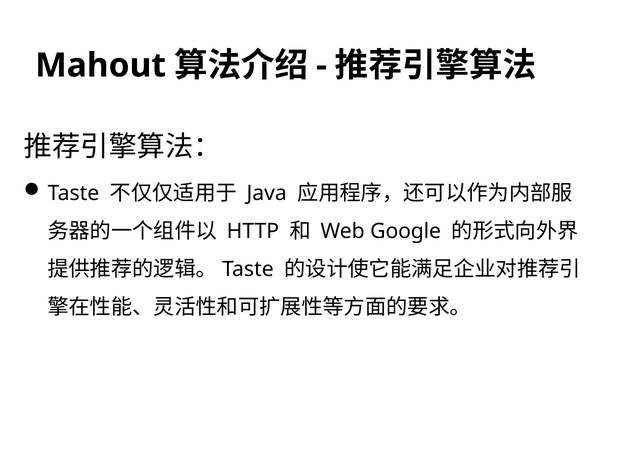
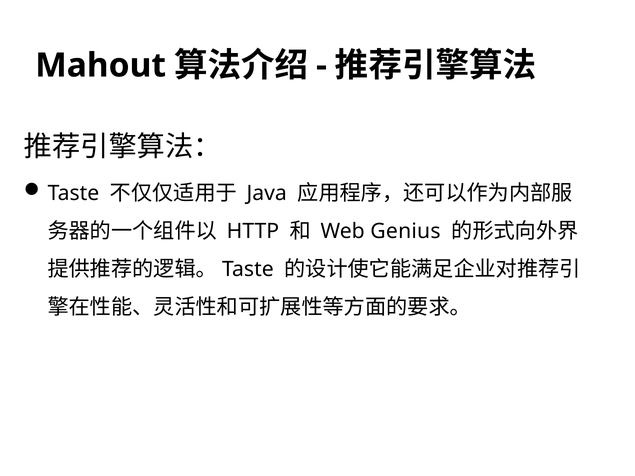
Google: Google -> Genius (405, 231)
